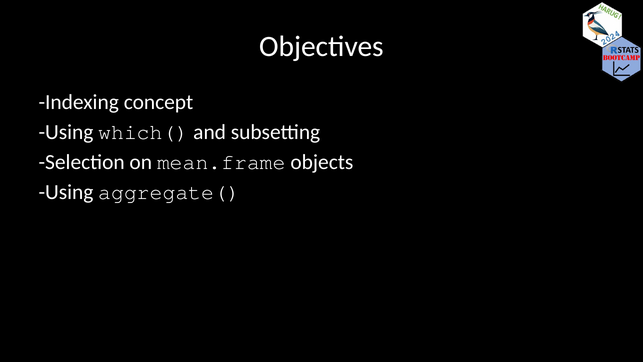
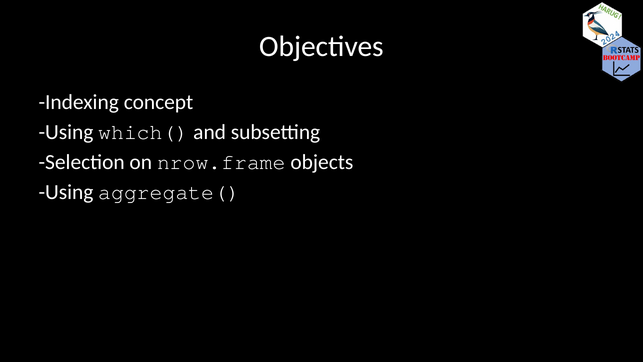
mean.frame: mean.frame -> nrow.frame (221, 162)
